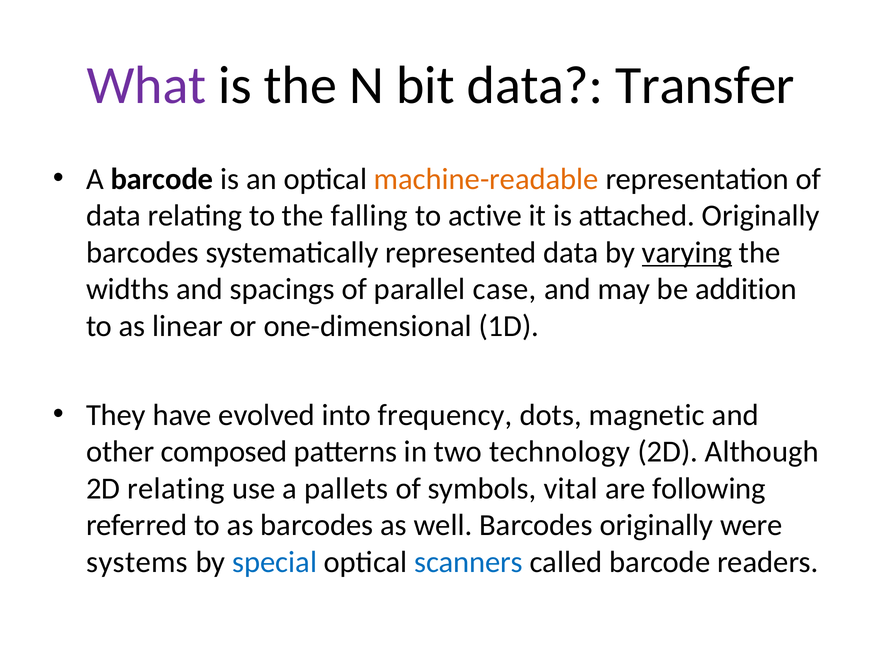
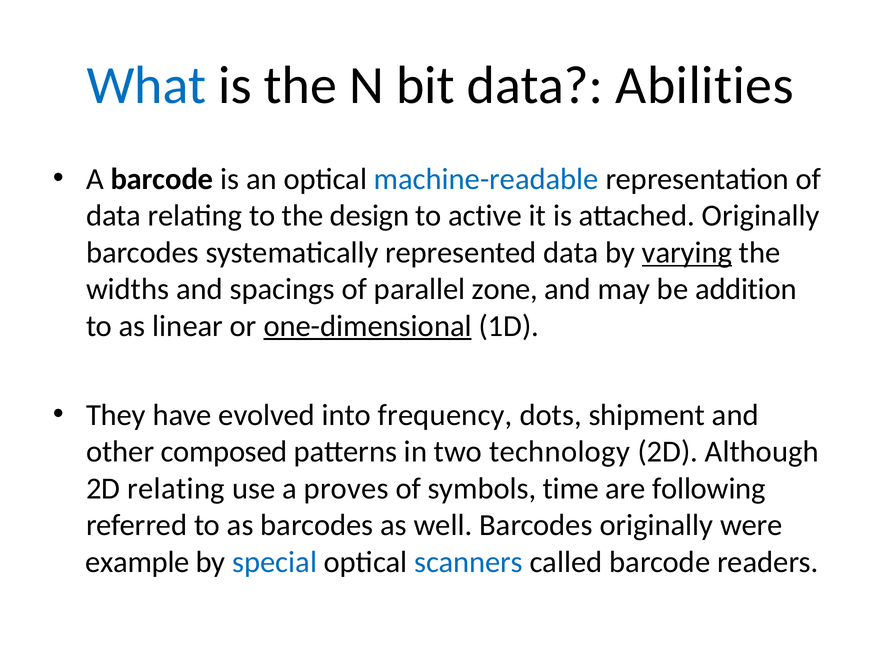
What colour: purple -> blue (146, 85)
Transfer: Transfer -> Abilities (705, 85)
machine-readable colour: orange -> blue (486, 179)
falling: falling -> design (370, 216)
case: case -> zone (505, 289)
one-dimensional underline: none -> present (368, 326)
magnetic: magnetic -> shipment (647, 415)
pallets: pallets -> proves (346, 489)
vital: vital -> time (571, 489)
systems: systems -> example (137, 562)
